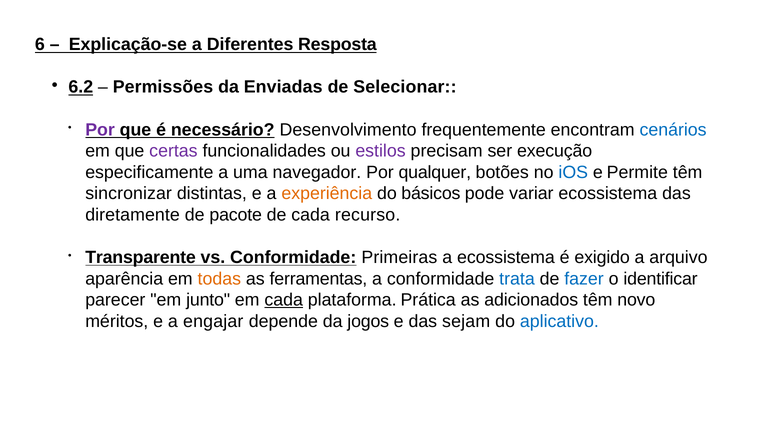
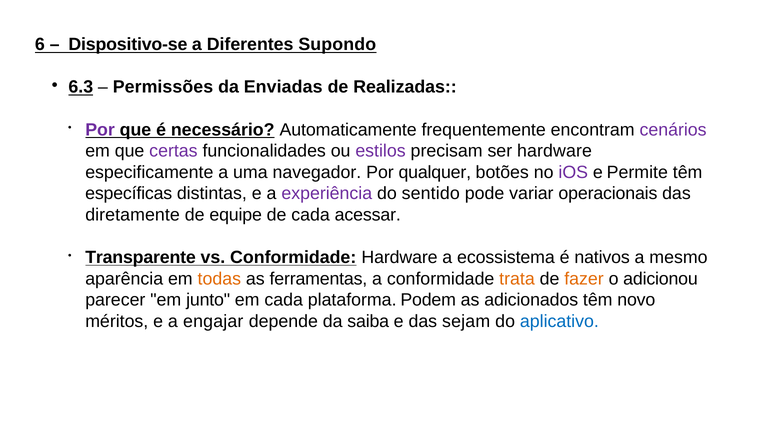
Explicação-se: Explicação-se -> Dispositivo-se (128, 45)
Resposta: Resposta -> Supondo (337, 45)
6.2: 6.2 -> 6.3 (81, 87)
Selecionar: Selecionar -> Realizadas (405, 87)
Desenvolvimento: Desenvolvimento -> Automaticamente (348, 130)
cenários colour: blue -> purple (673, 130)
ser execução: execução -> hardware (555, 151)
iOS colour: blue -> purple (573, 172)
sincronizar: sincronizar -> específicas (129, 194)
experiência colour: orange -> purple (327, 194)
básicos: básicos -> sentido (431, 194)
variar ecossistema: ecossistema -> operacionais (608, 194)
pacote: pacote -> equipe (236, 215)
recurso: recurso -> acessar (368, 215)
Conformidade Primeiras: Primeiras -> Hardware (399, 258)
exigido: exigido -> nativos (602, 258)
arquivo: arquivo -> mesmo (678, 258)
trata colour: blue -> orange (517, 279)
fazer colour: blue -> orange (584, 279)
identificar: identificar -> adicionou (661, 279)
cada underline: present -> none (284, 300)
Prática: Prática -> Podem (428, 300)
jogos: jogos -> saiba (368, 322)
